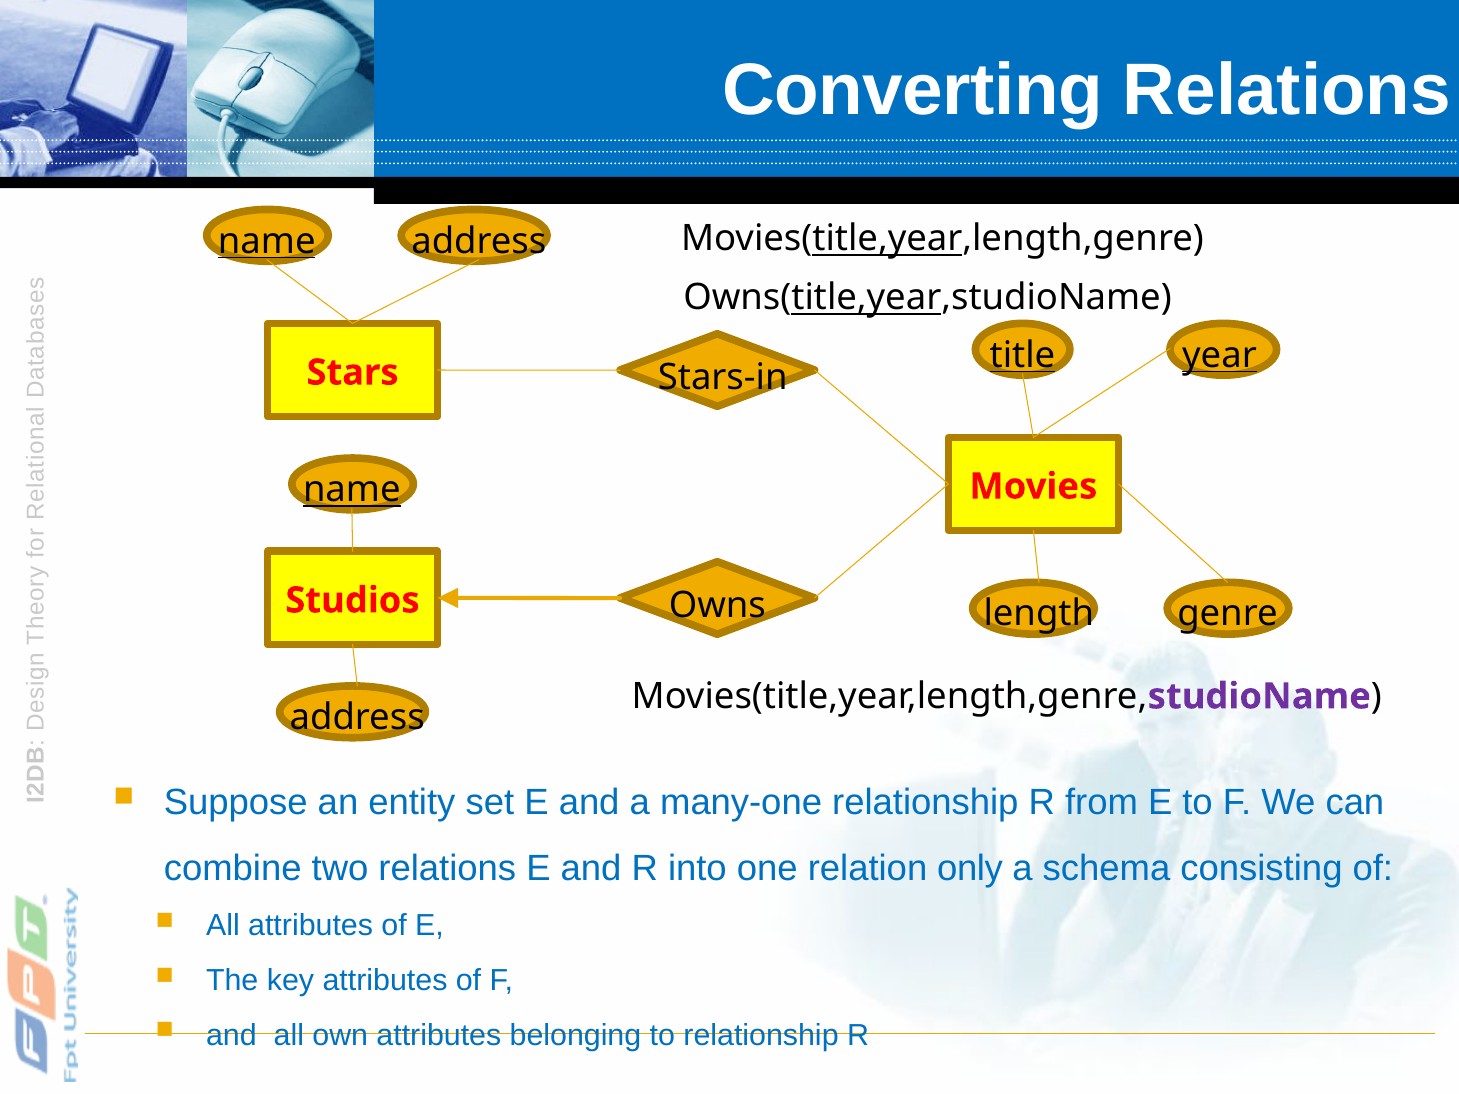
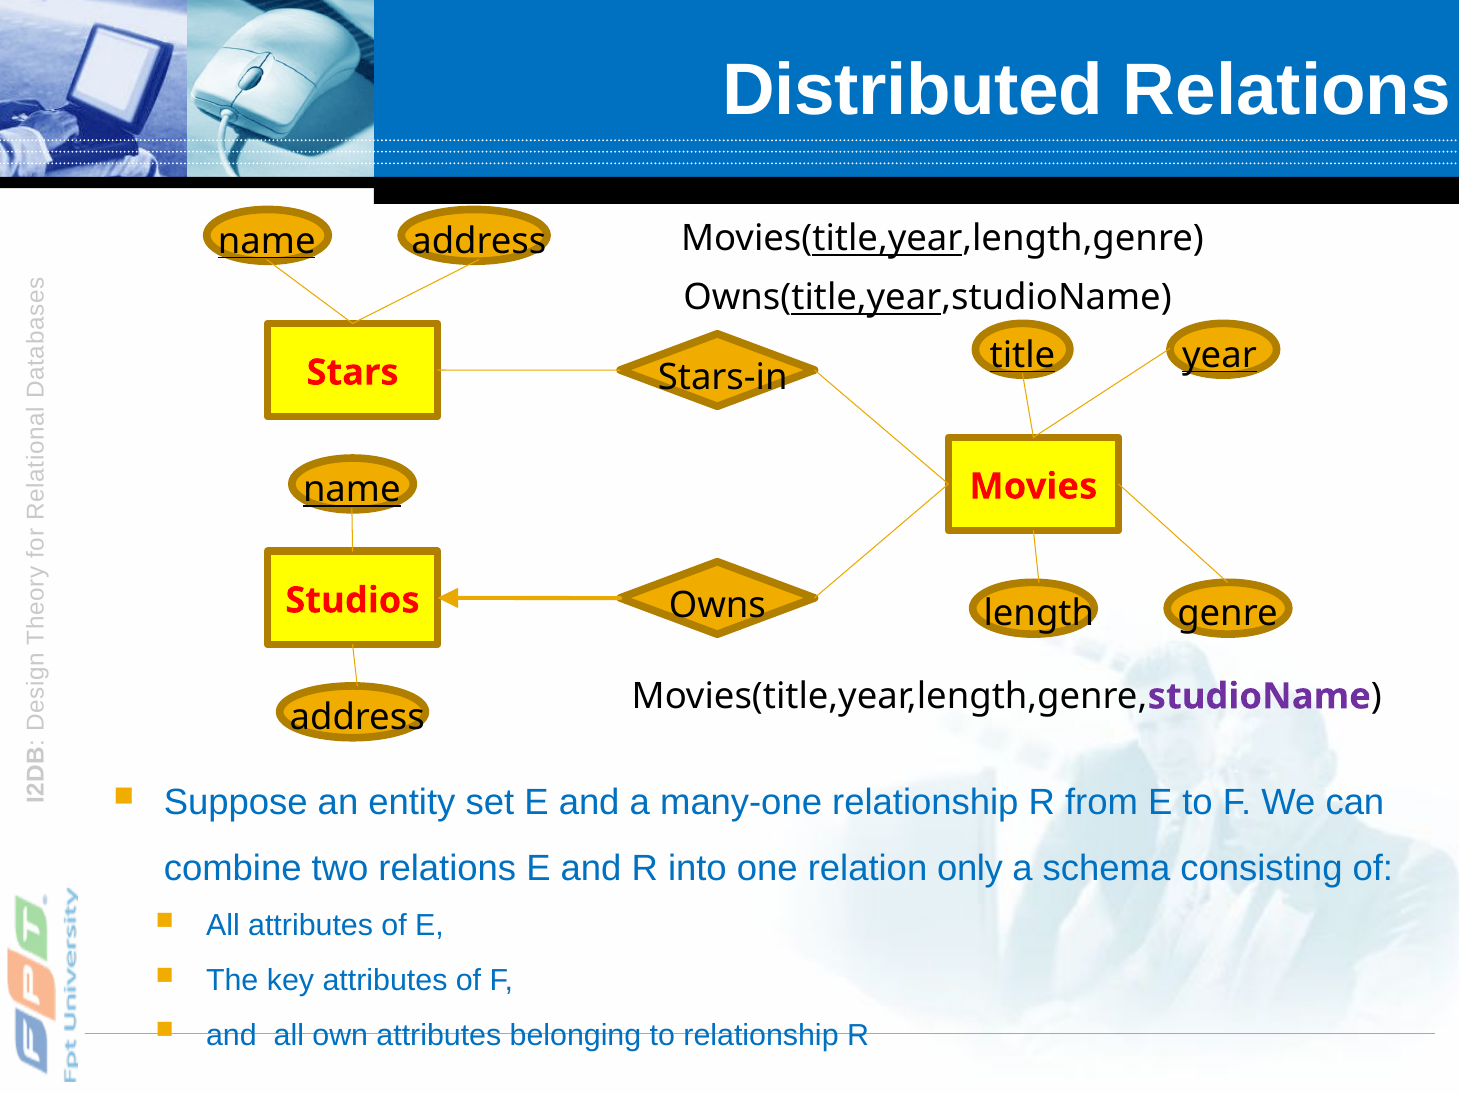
Converting: Converting -> Distributed (913, 90)
